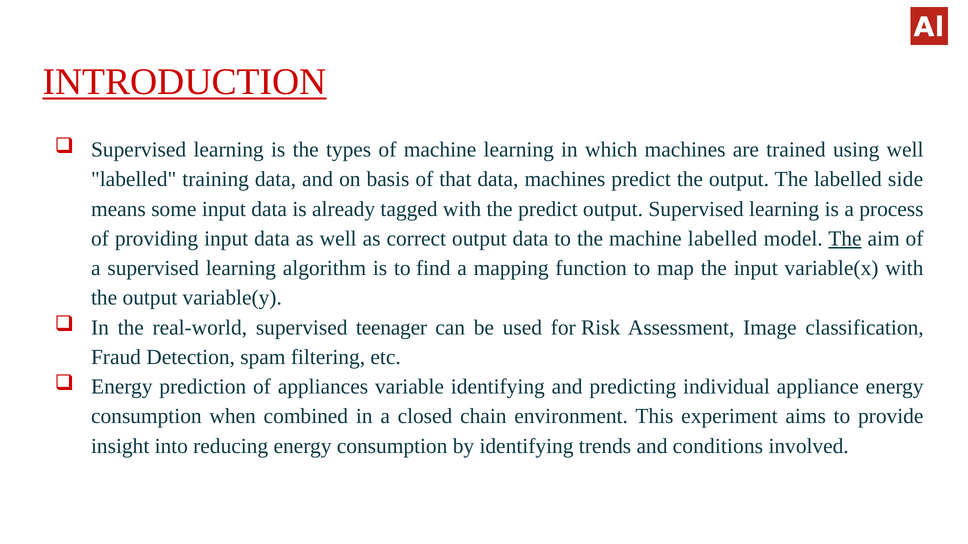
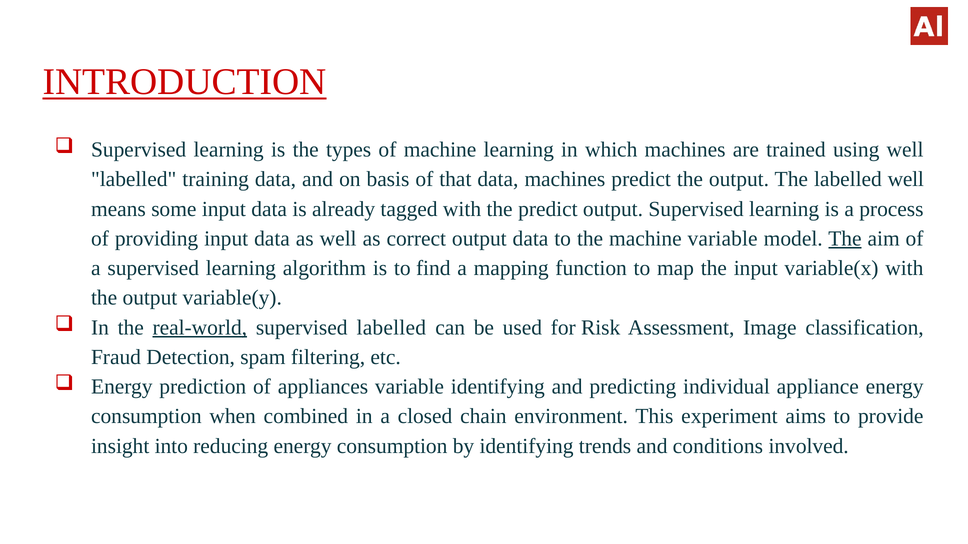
labelled side: side -> well (906, 180)
machine labelled: labelled -> variable (723, 239)
real-world underline: none -> present (200, 328)
supervised teenager: teenager -> labelled (391, 328)
